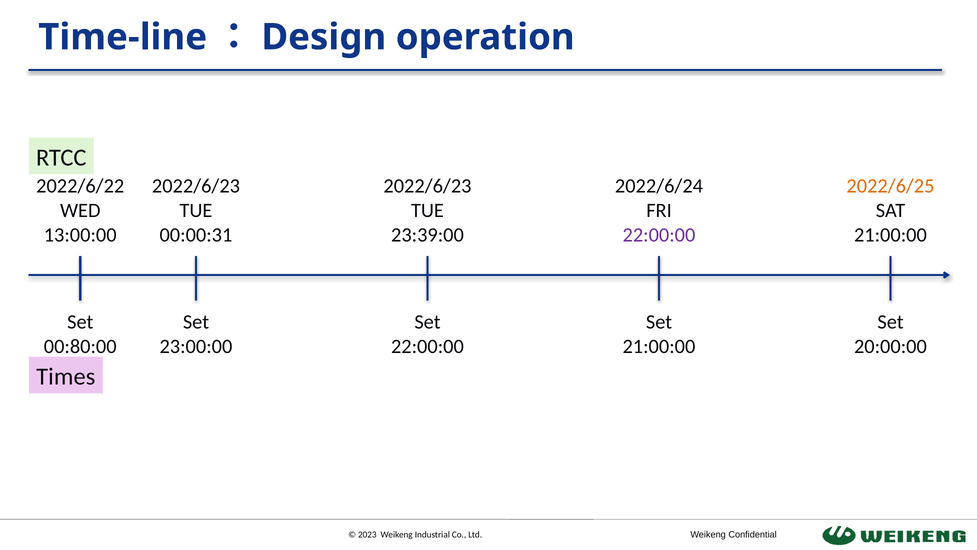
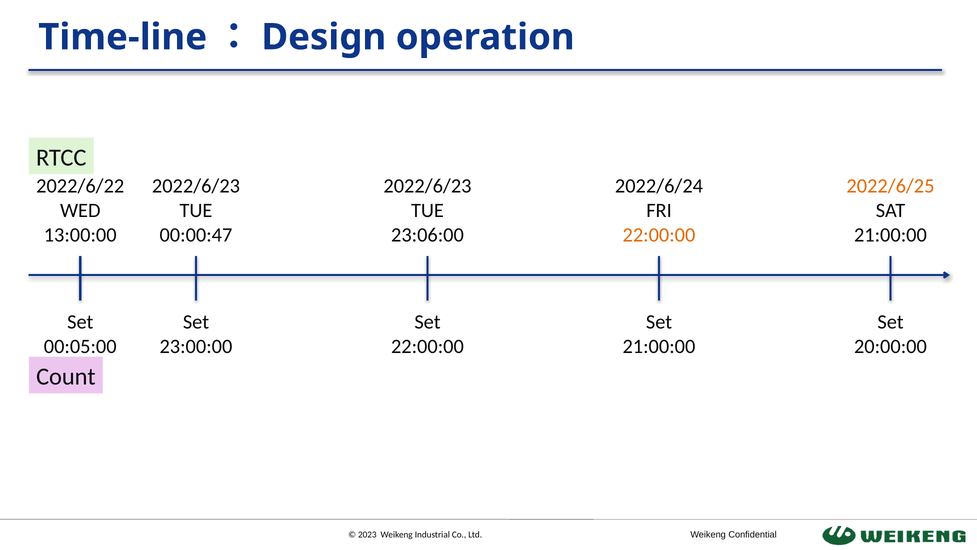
00:00:31: 00:00:31 -> 00:00:47 (196, 235)
23:39:00: 23:39:00 -> 23:06:00 (427, 235)
22:00:00 colour: purple -> orange (659, 235)
00:80:00: 00:80:00 -> 00:05:00 (80, 346)
Times: Times -> Count (66, 376)
